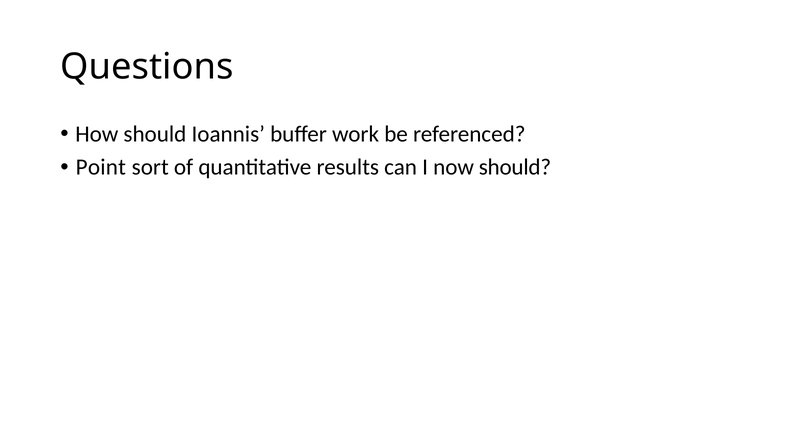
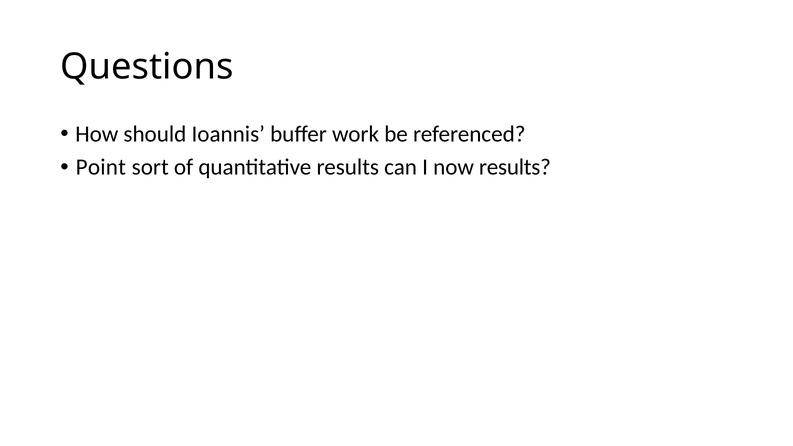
now should: should -> results (515, 167)
